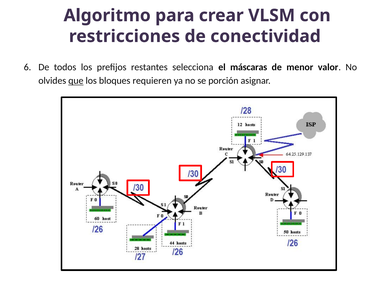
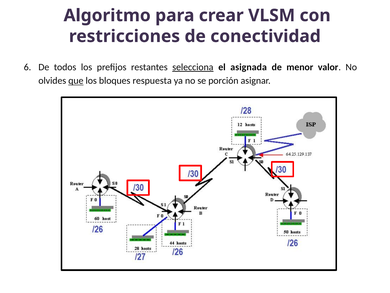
selecciona underline: none -> present (193, 67)
máscaras: máscaras -> asignada (249, 67)
requieren: requieren -> respuesta (152, 81)
